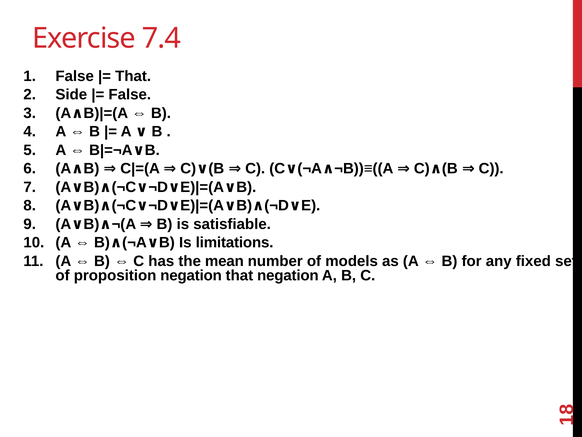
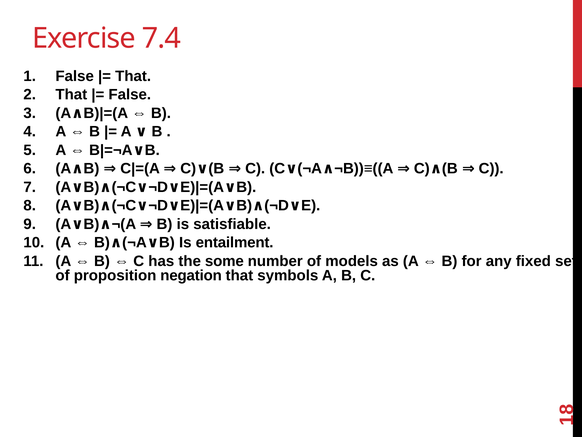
Side: Side -> That (71, 95)
limitations: limitations -> entailment (235, 242)
mean: mean -> some (224, 261)
that negation: negation -> symbols (288, 275)
